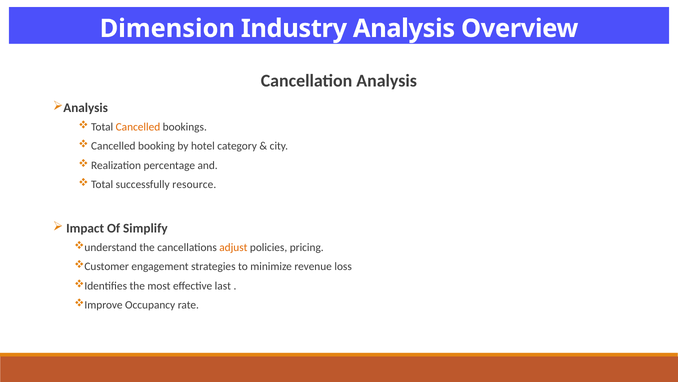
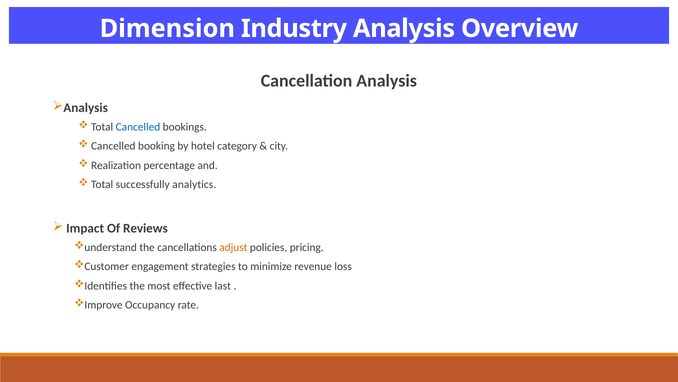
Cancelled colour: orange -> blue (138, 127)
resource: resource -> analytics (194, 184)
Simplify: Simplify -> Reviews (145, 228)
